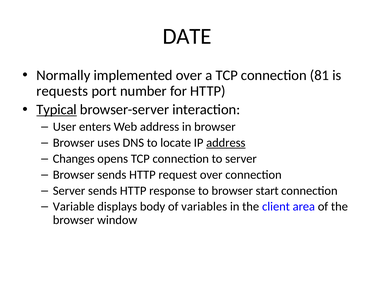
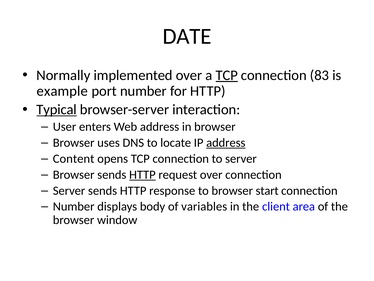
TCP underline: none -> present (227, 75)
81: 81 -> 83 (319, 75)
requests: requests -> example (62, 91)
Changes: Changes -> Content (74, 158)
HTTP underline: none -> present (142, 174)
Variable: Variable -> Number (74, 206)
